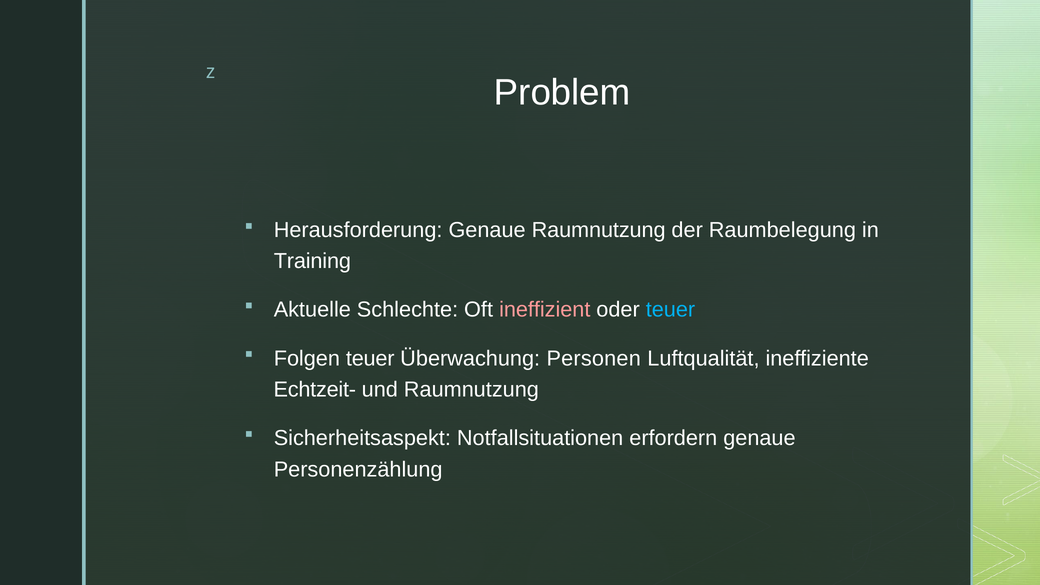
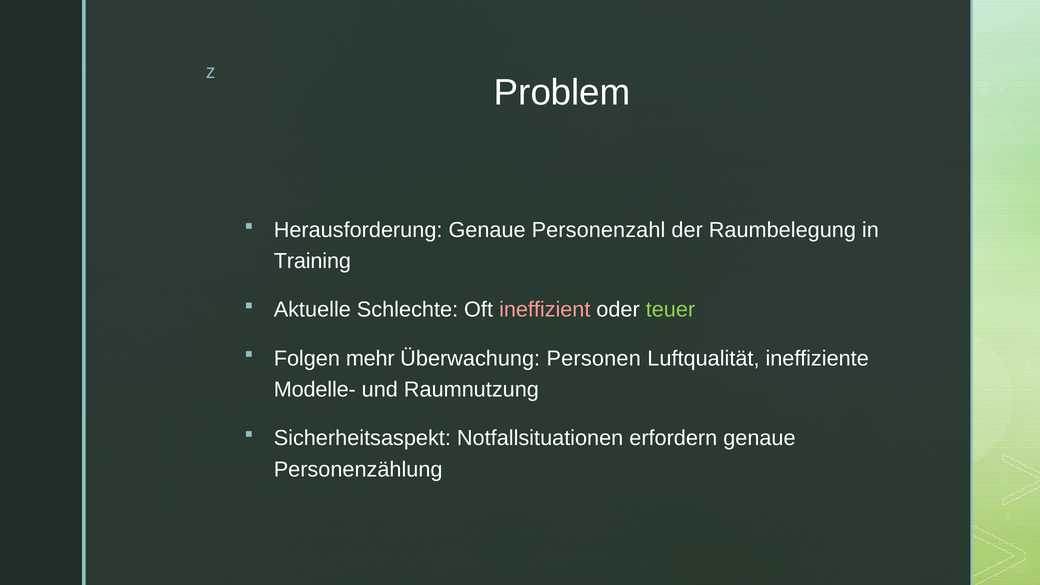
Genaue Raumnutzung: Raumnutzung -> Personenzahl (599, 230)
teuer colour: light blue -> light green (670, 310)
Folgen teuer: teuer -> mehr (370, 358)
Echtzeit-: Echtzeit- -> Modelle- (315, 390)
